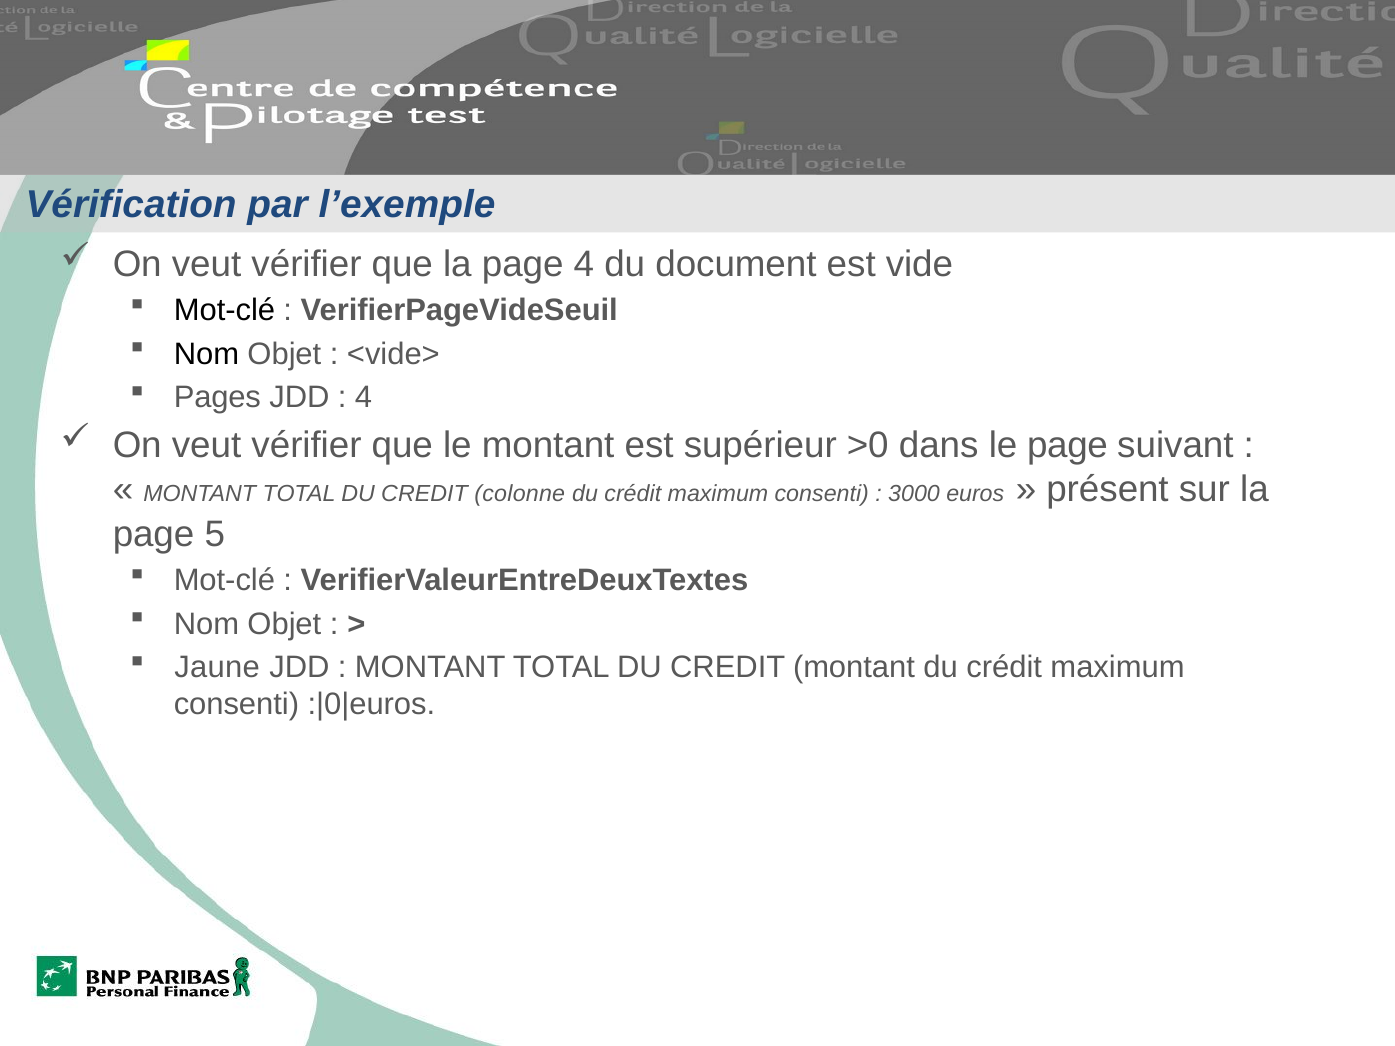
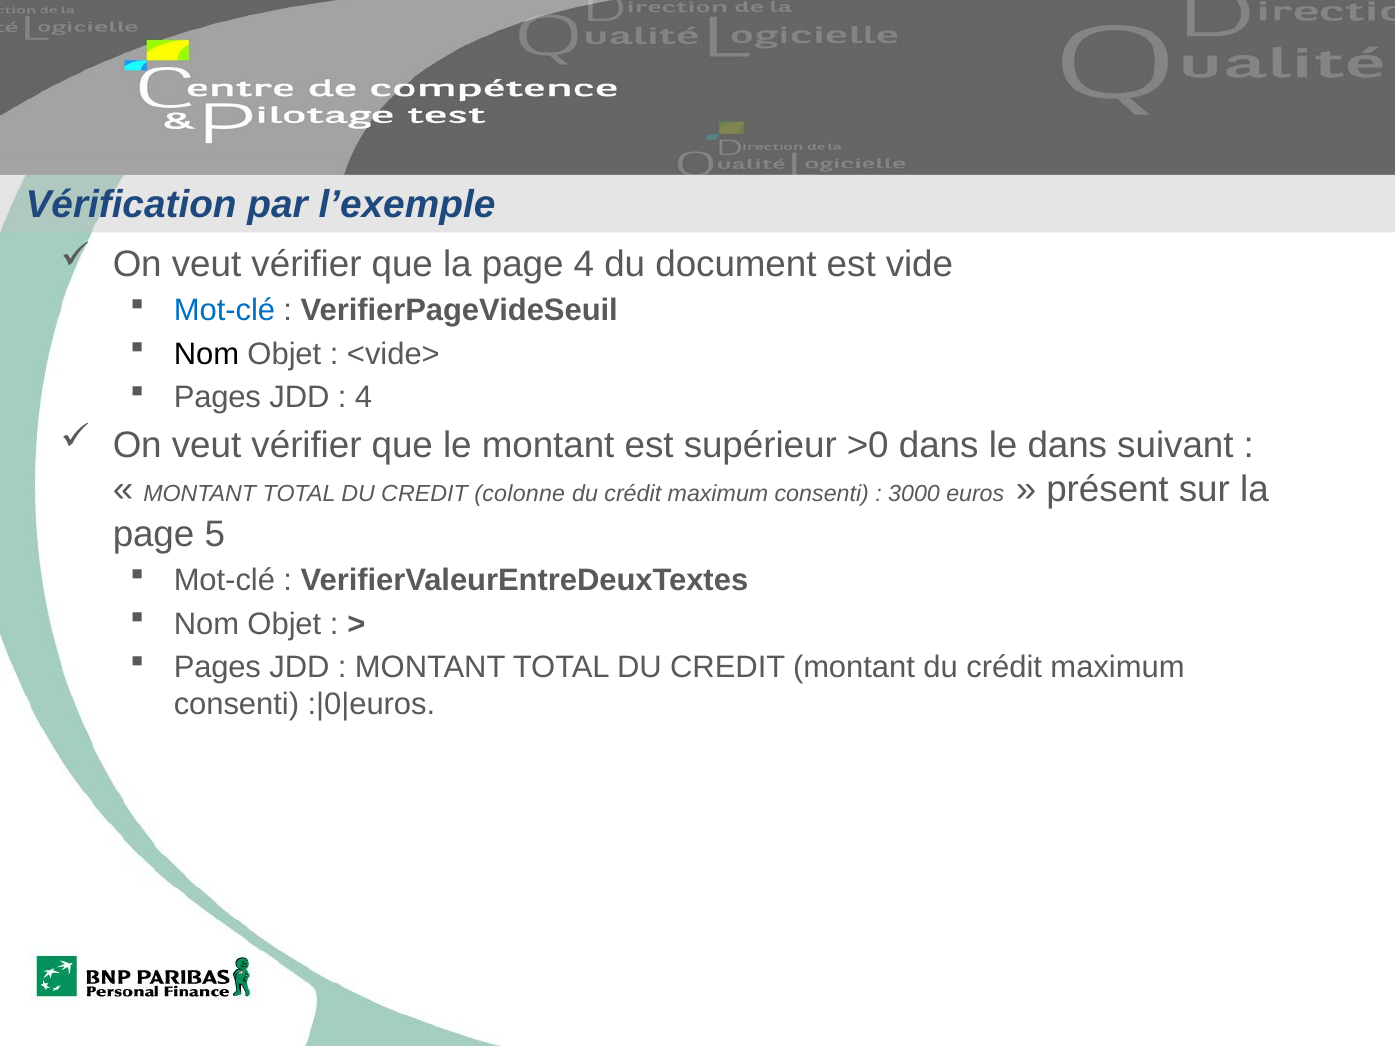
Mot-clé colour: black -> blue (224, 311)
le page: page -> dans (1067, 446)
Jaune: Jaune -> Pages (217, 667)
